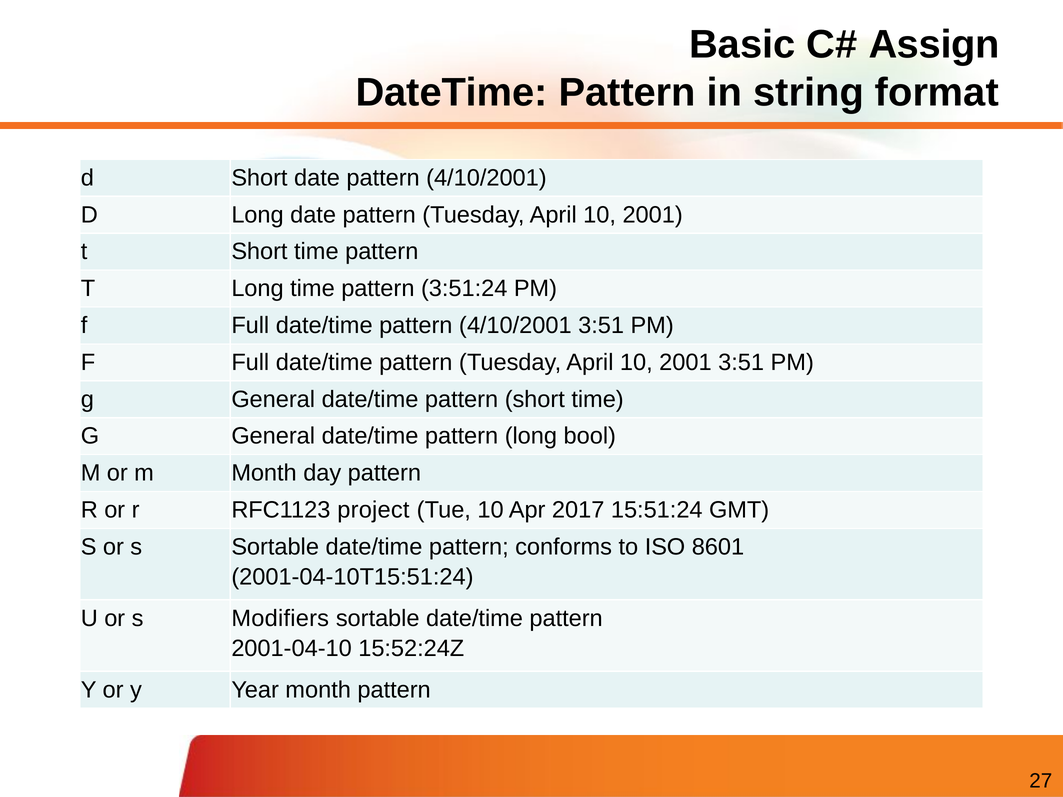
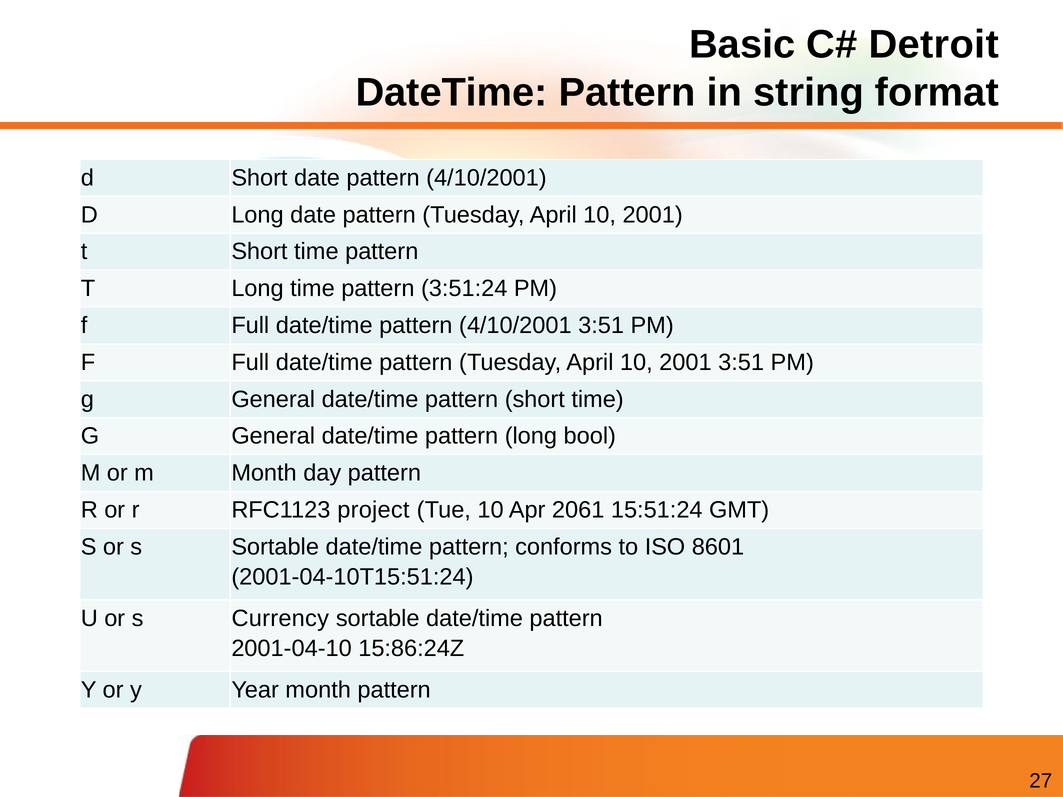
Assign: Assign -> Detroit (934, 45)
2017: 2017 -> 2061 (578, 510)
Modifiers: Modifiers -> Currency (280, 619)
15:52:24Z: 15:52:24Z -> 15:86:24Z (411, 649)
